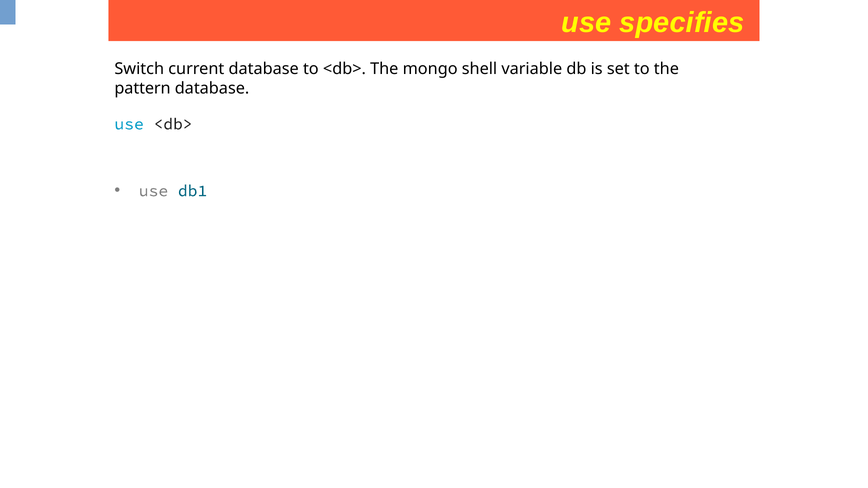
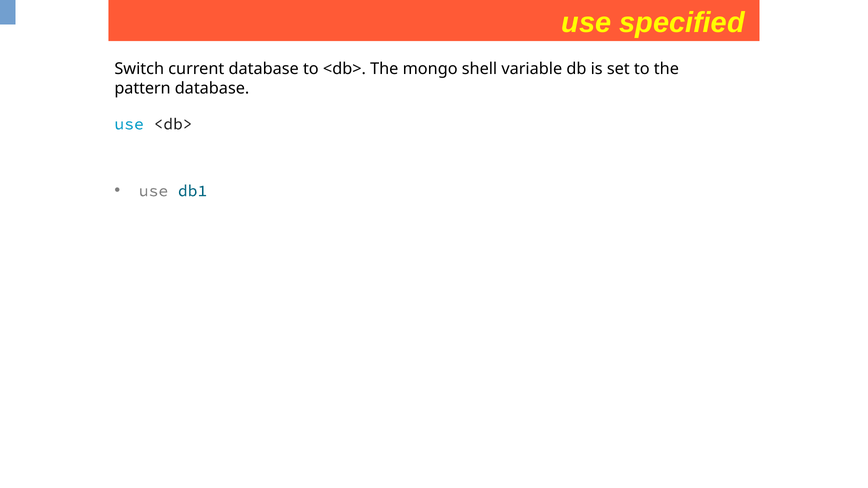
specifies: specifies -> specified (682, 23)
